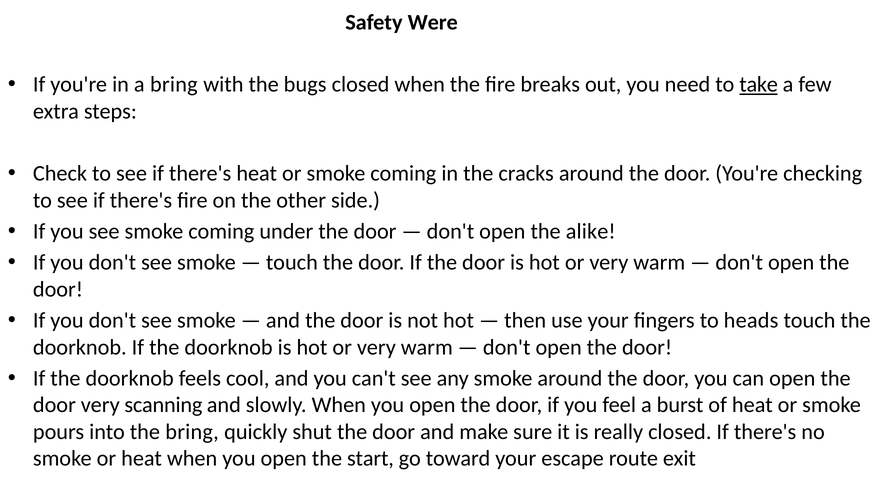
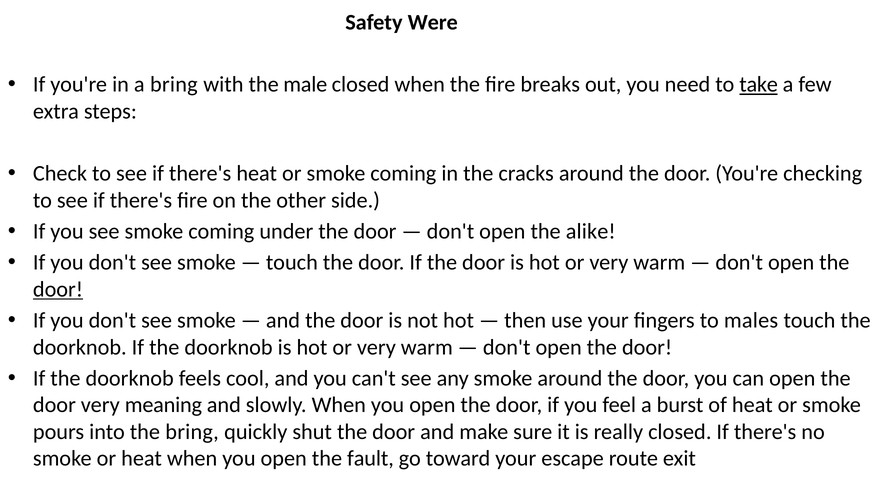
bugs: bugs -> male (305, 85)
door underline: none -> present (58, 289)
heads: heads -> males (751, 321)
scanning: scanning -> meaning (163, 405)
start: start -> fault (370, 459)
